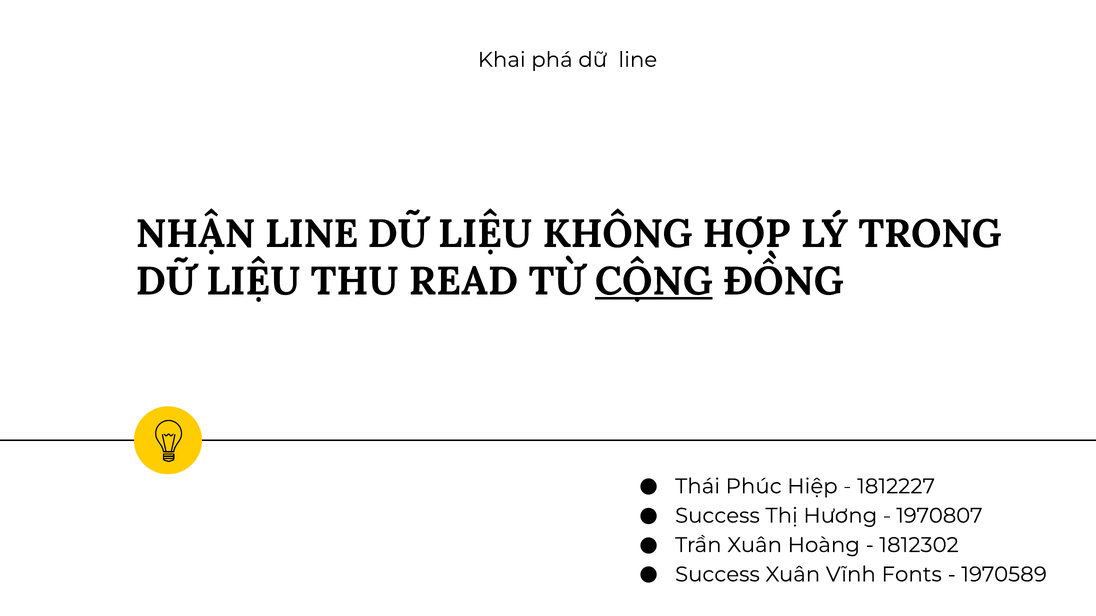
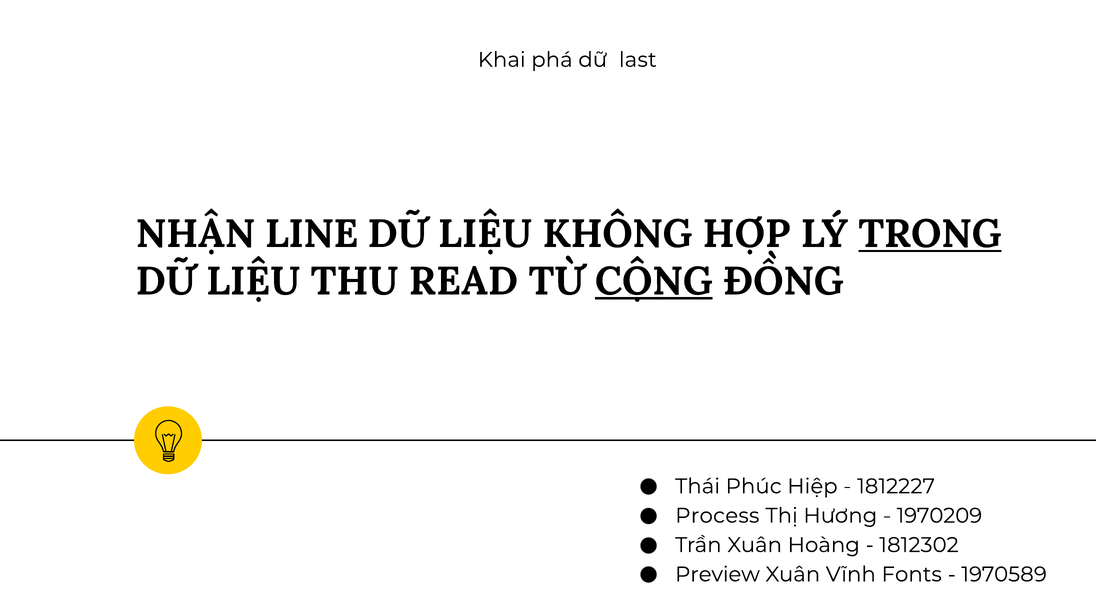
dữ line: line -> last (638, 60)
TRONG underline: none -> present (930, 234)
Success: Success -> Process (717, 516)
1970807: 1970807 -> 1970209 (939, 516)
Success: Success -> Preview (717, 575)
